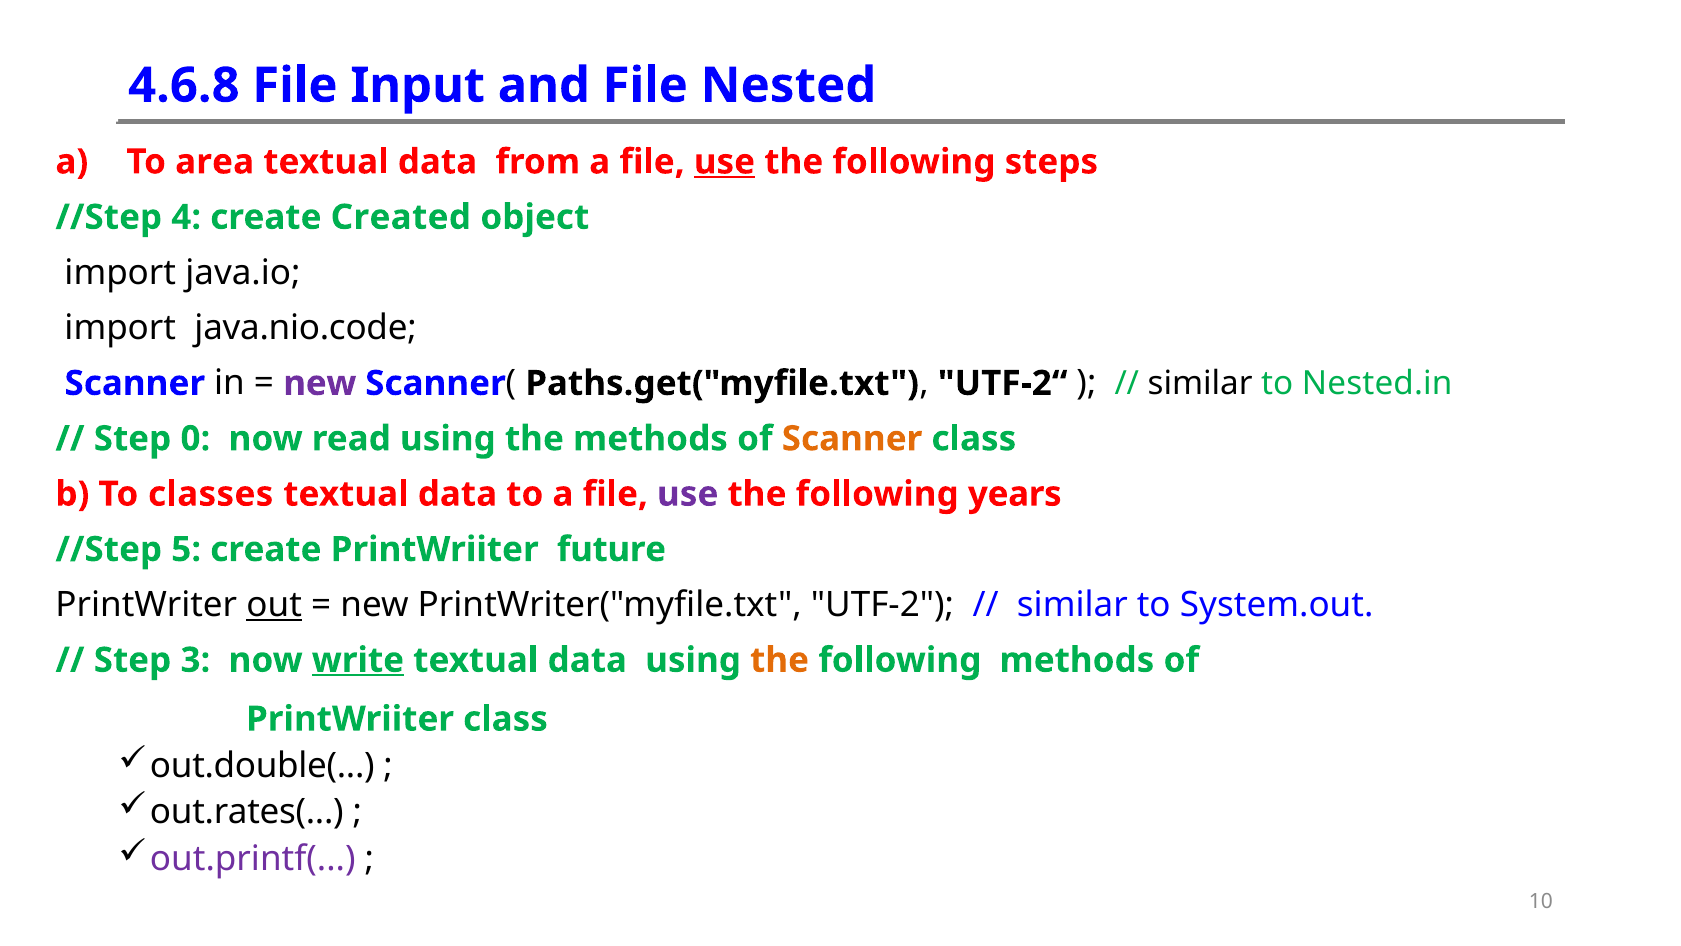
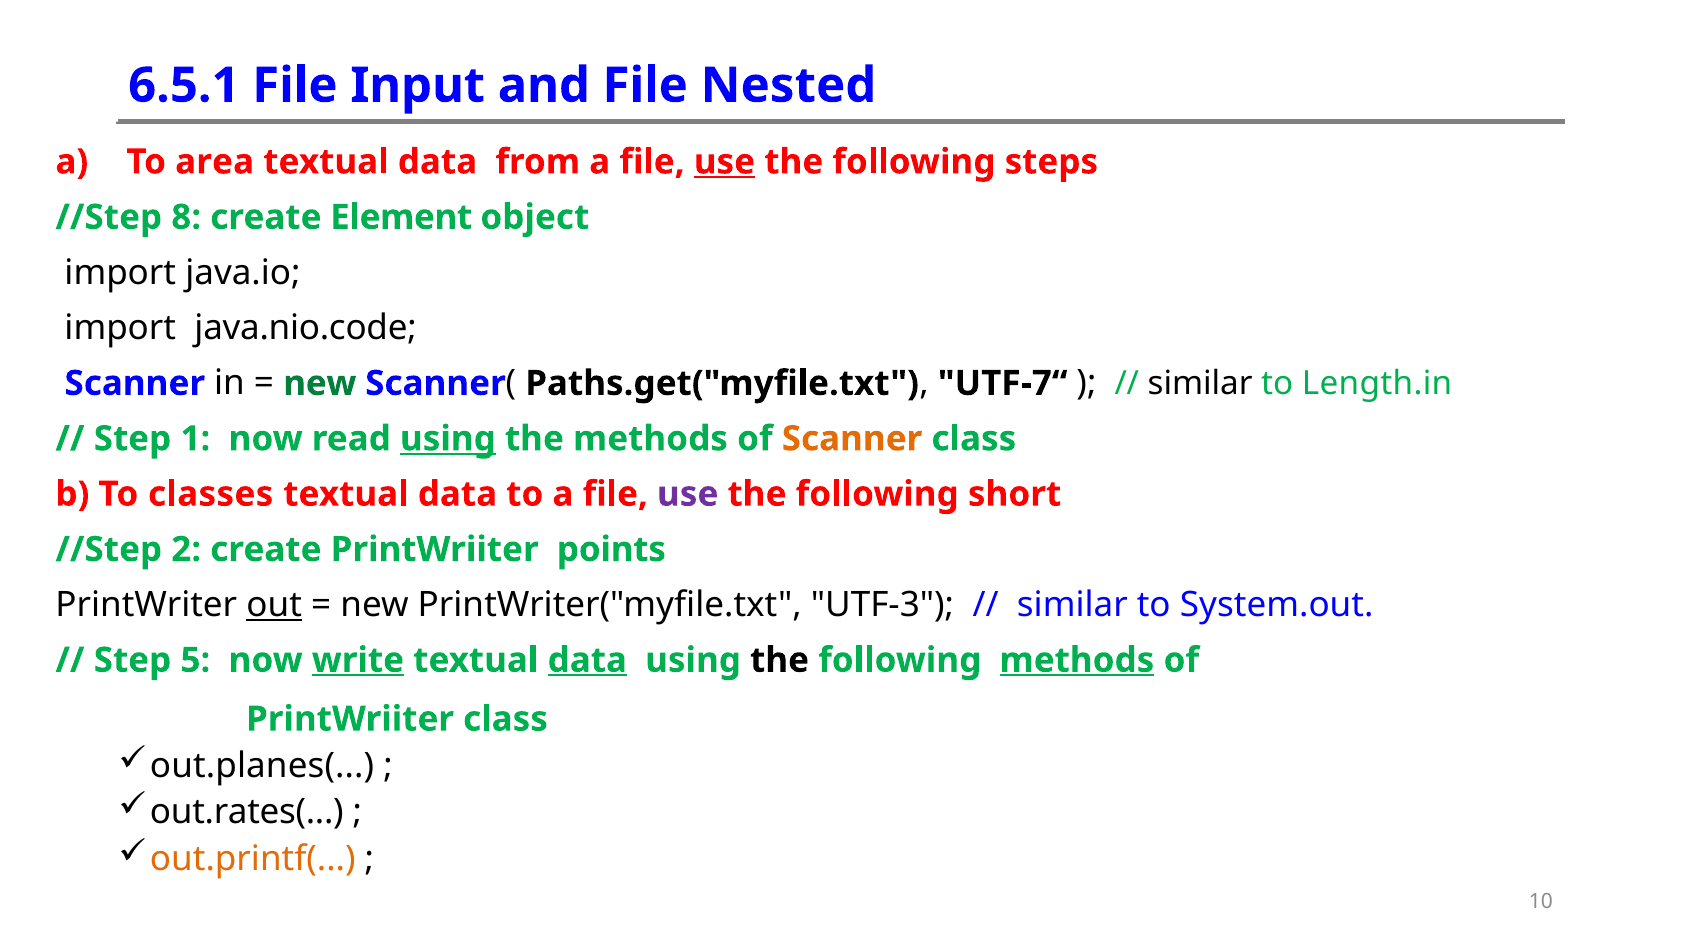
4.6.8: 4.6.8 -> 6.5.1 (184, 86)
4: 4 -> 8 (186, 217)
Created: Created -> Element (401, 217)
new colour: purple -> green (320, 383)
UTF-2“: UTF-2“ -> UTF-7“ (1003, 383)
Nested.in: Nested.in -> Length.in (1377, 384)
0: 0 -> 1 (195, 439)
using underline: none -> present (448, 439)
years: years -> short (1015, 494)
5: 5 -> 2 (186, 549)
future: future -> points (611, 549)
UTF-2: UTF-2 -> UTF-3 (882, 605)
3: 3 -> 5 (195, 660)
data underline: none -> present (587, 660)
the colour: orange -> black (780, 660)
methods underline: none -> present (1077, 660)
out.double(: out.double( -> out.planes( (262, 765)
out.printf( colour: purple -> orange (253, 858)
